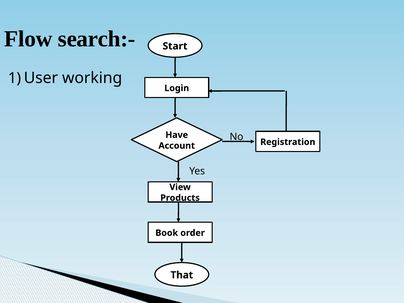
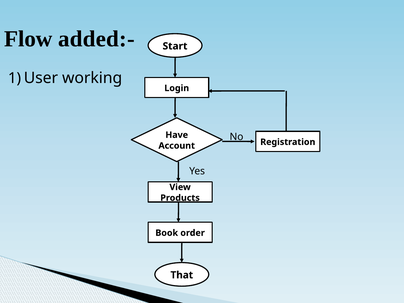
search:-: search:- -> added:- (97, 39)
